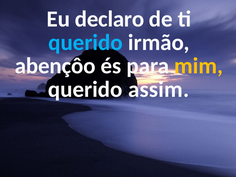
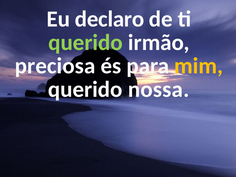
querido colour: light blue -> light green (85, 42)
abençôo: abençôo -> preciosa (55, 66)
assim: assim -> nossa (159, 89)
